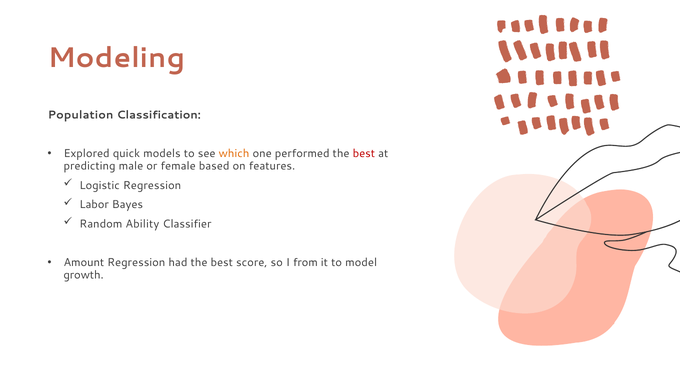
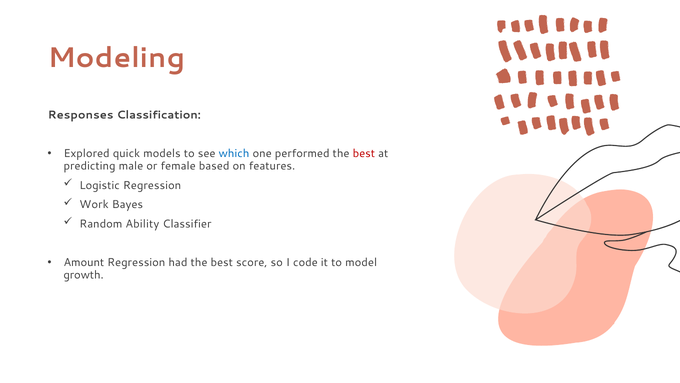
Population: Population -> Responses (81, 115)
which colour: orange -> blue (234, 153)
Labor: Labor -> Work (94, 204)
from: from -> code (305, 262)
